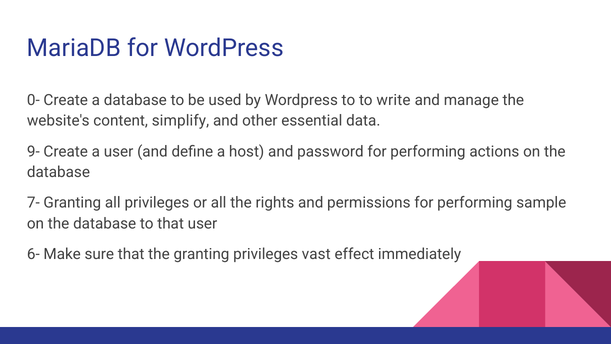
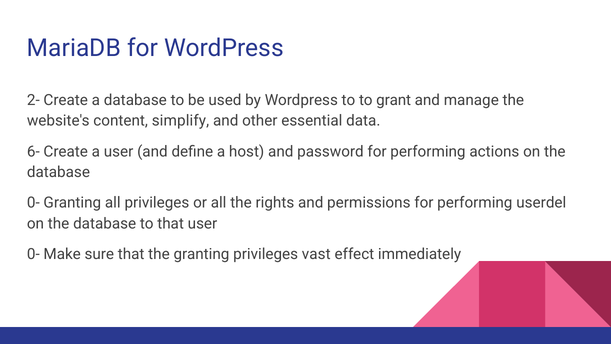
0-: 0- -> 2- (33, 100)
write: write -> grant (394, 100)
9-: 9- -> 6- (33, 151)
7-: 7- -> 0- (33, 203)
sample: sample -> userdel (541, 203)
6-: 6- -> 0- (33, 254)
